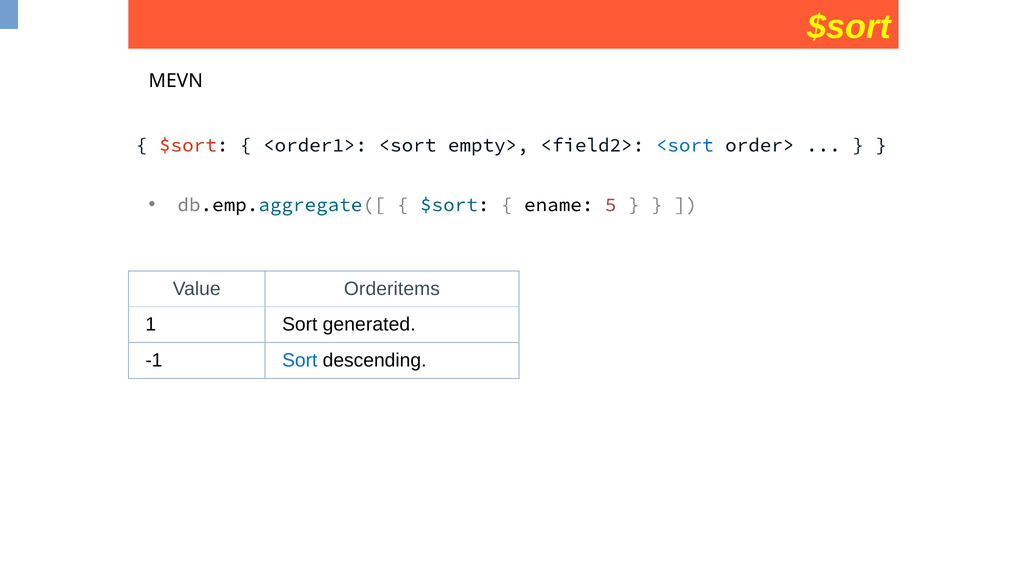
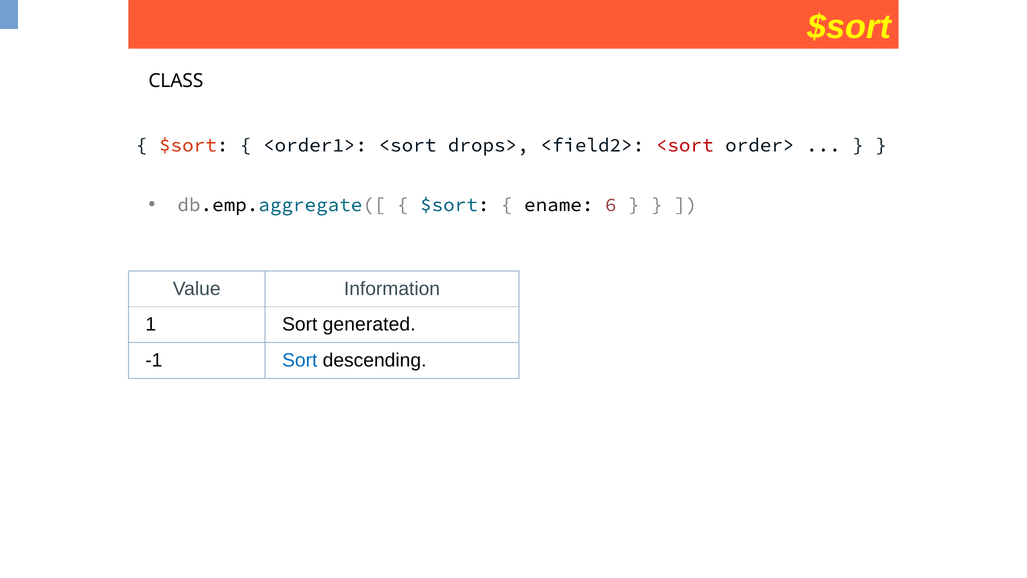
MEVN: MEVN -> CLASS (176, 81)
empty>: empty> -> drops> (488, 145)
<sort colour: blue -> red (685, 145)
5: 5 -> 6 (611, 205)
Orderitems: Orderitems -> Information (392, 289)
